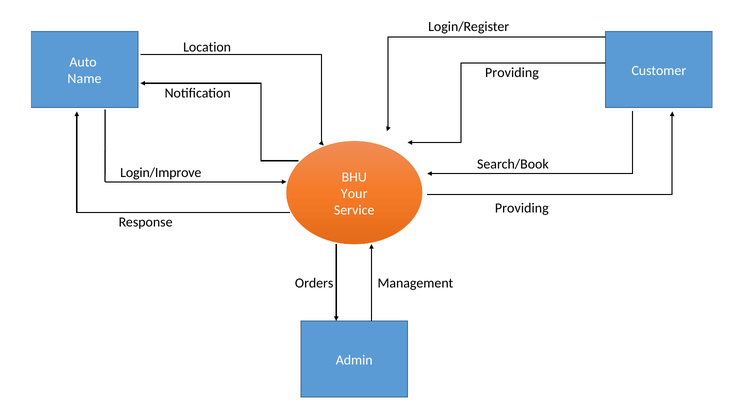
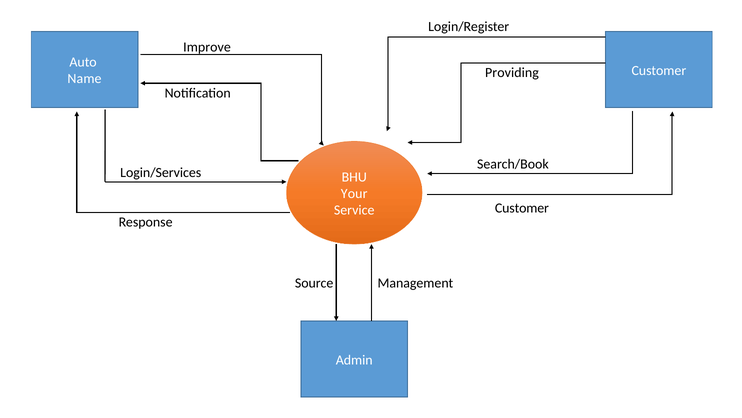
Location: Location -> Improve (207, 47)
Login/Improve: Login/Improve -> Login/Services (161, 173)
Providing: Providing -> Customer (522, 208)
Orders: Orders -> Source (314, 283)
